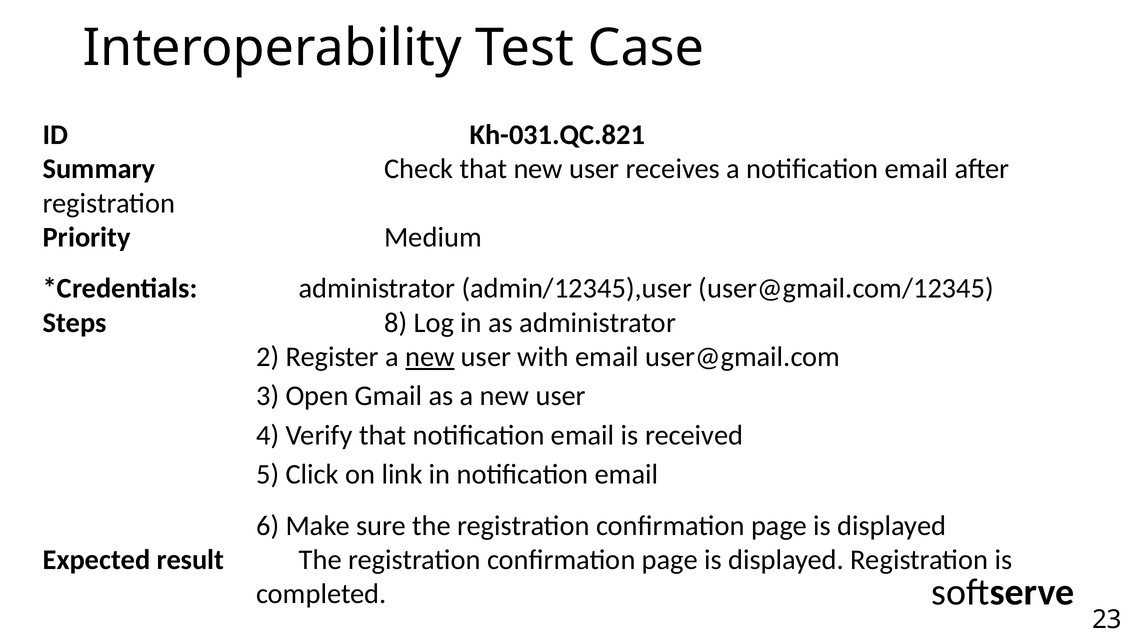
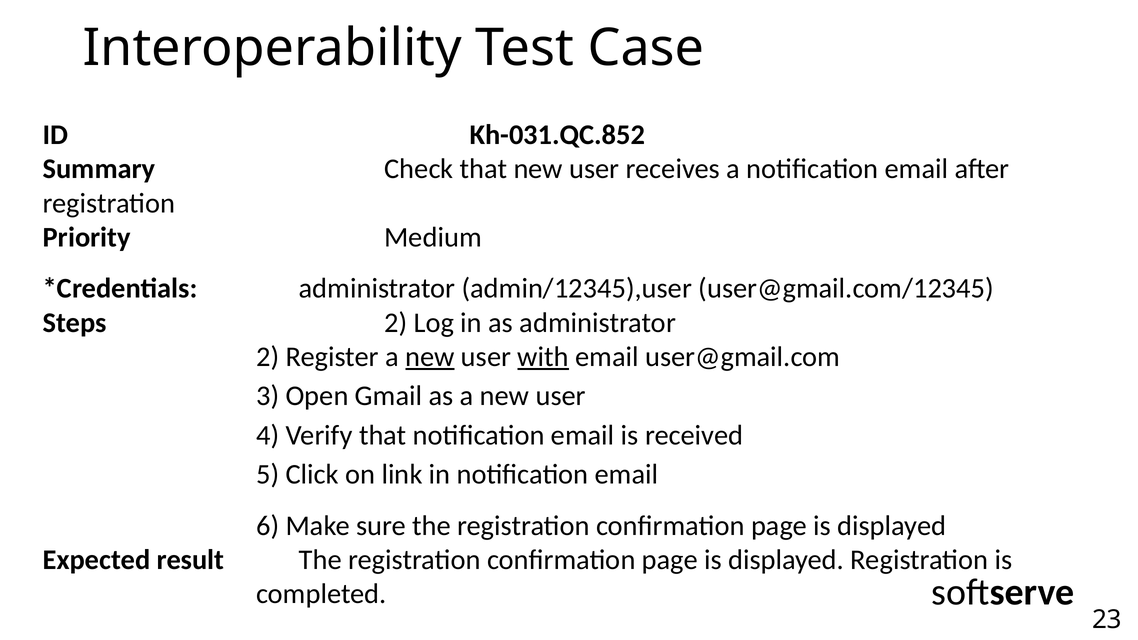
Kh-031.QC.821: Kh-031.QC.821 -> Kh-031.QC.852 (557, 135)
Steps 8: 8 -> 2 (396, 323)
with underline: none -> present (543, 357)
